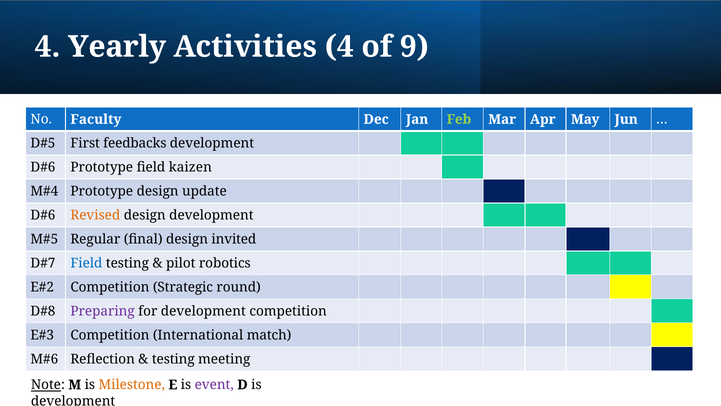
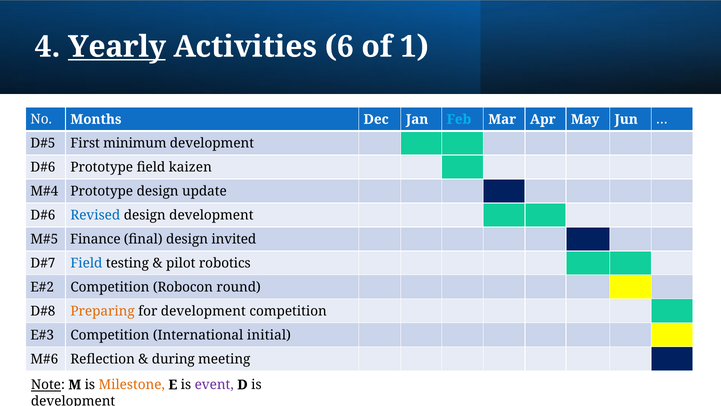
Yearly underline: none -> present (117, 47)
Activities 4: 4 -> 6 (339, 47)
9: 9 -> 1 (414, 47)
Faculty: Faculty -> Months (96, 119)
Feb colour: light green -> light blue (459, 119)
feedbacks: feedbacks -> minimum (135, 143)
Revised colour: orange -> blue (95, 215)
Regular: Regular -> Finance (95, 239)
Strategic: Strategic -> Robocon (183, 287)
Preparing colour: purple -> orange (103, 311)
match: match -> initial (269, 335)
testing: testing -> during (173, 359)
